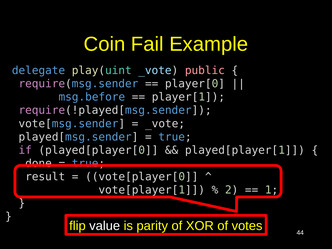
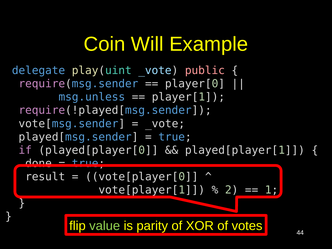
Fail: Fail -> Will (147, 44)
msg.before: msg.before -> msg.unless (92, 97)
value colour: white -> light green (105, 226)
